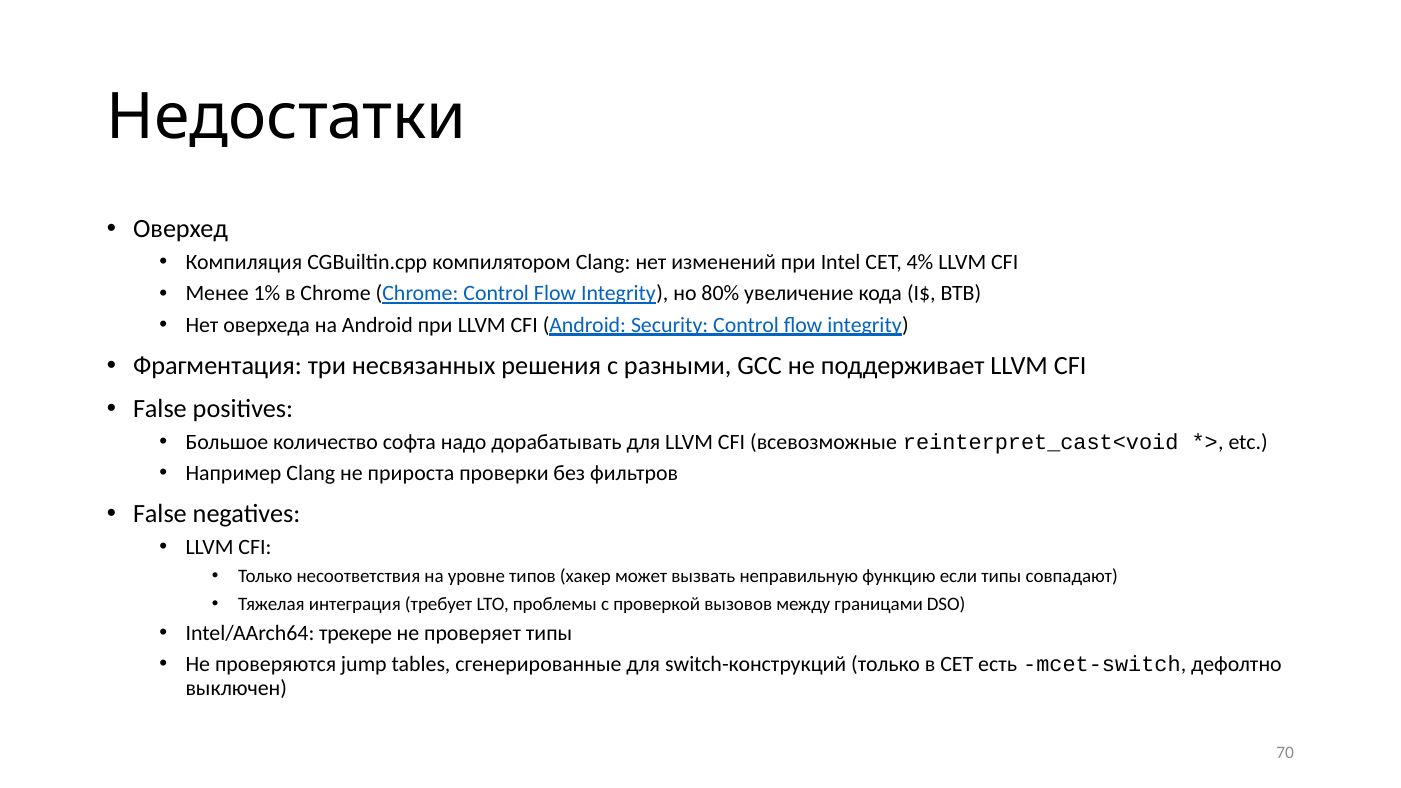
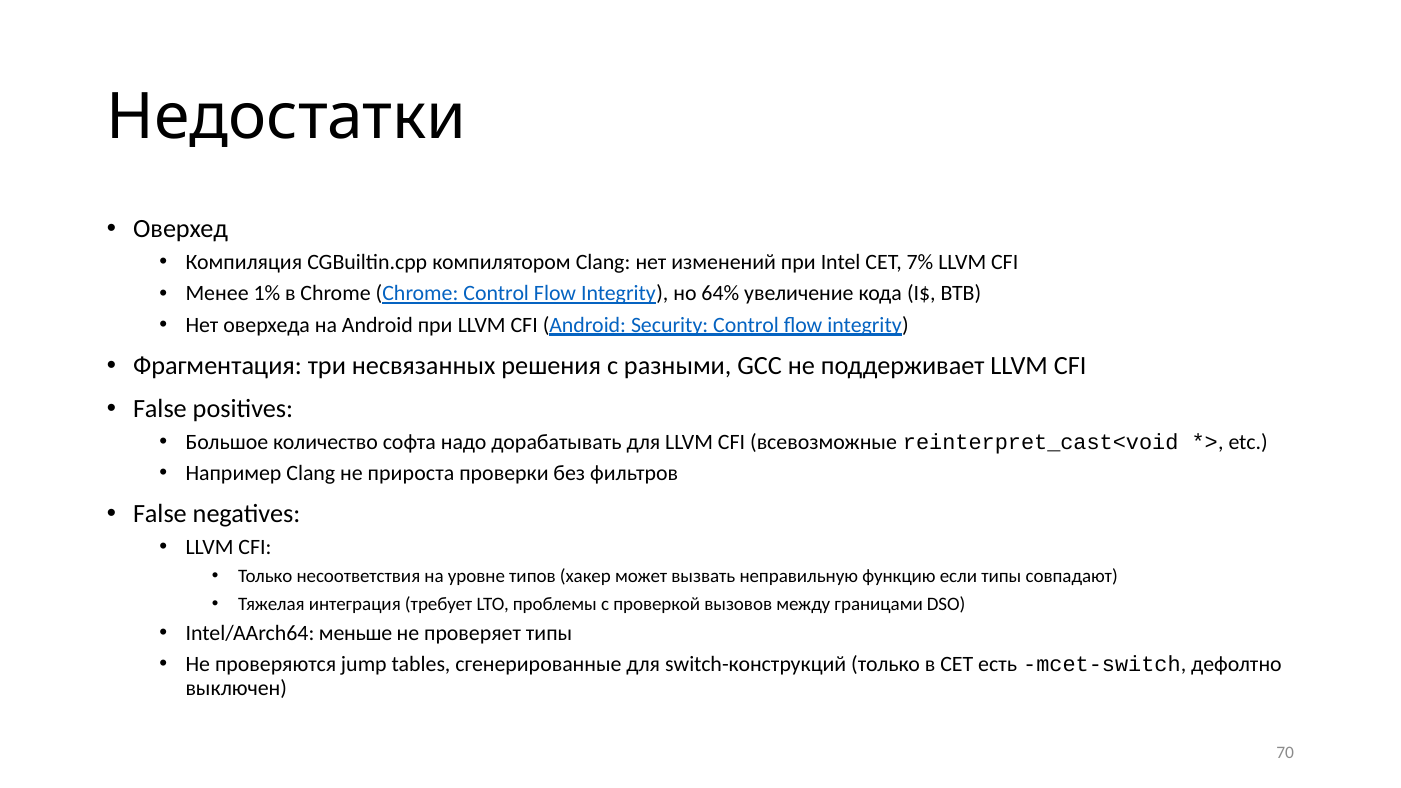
4%: 4% -> 7% (920, 262)
80%: 80% -> 64% (720, 294)
трекере: трекере -> меньше (356, 633)
